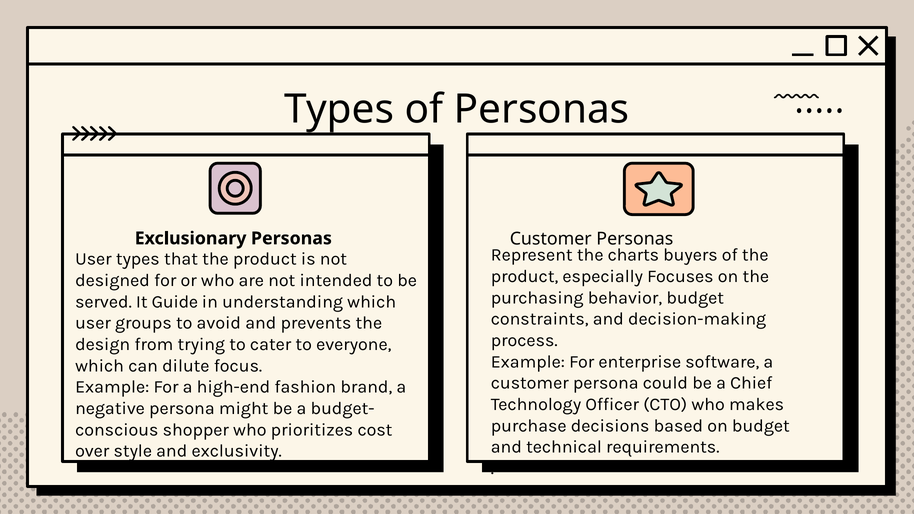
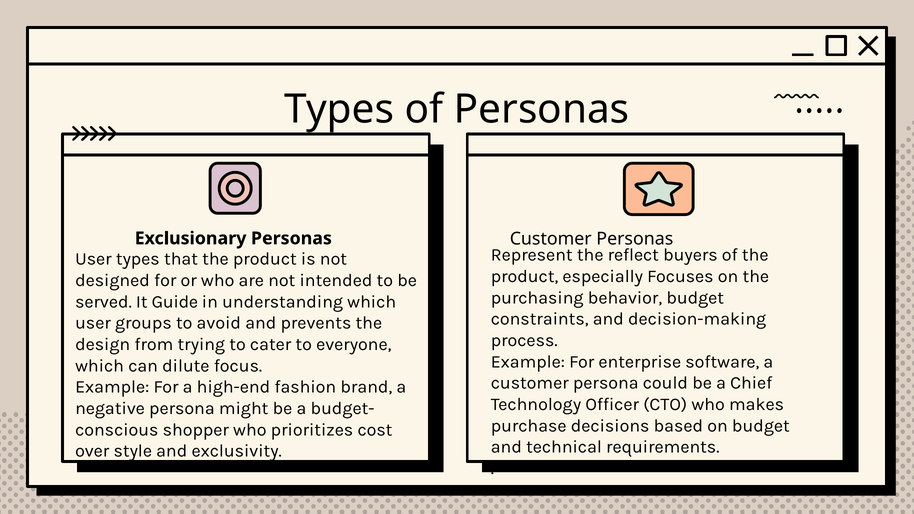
charts: charts -> reflect (633, 255)
